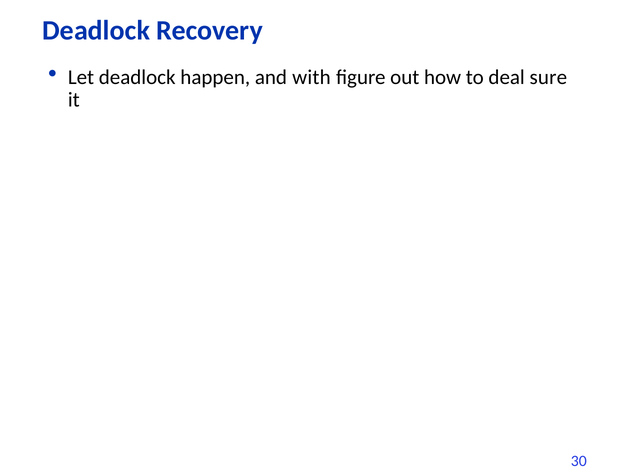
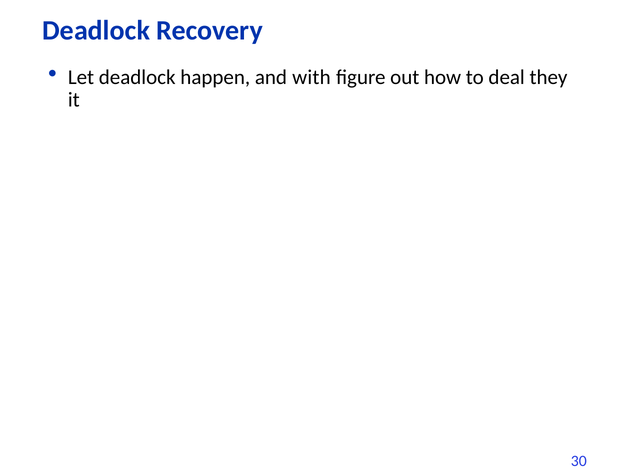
sure: sure -> they (548, 77)
